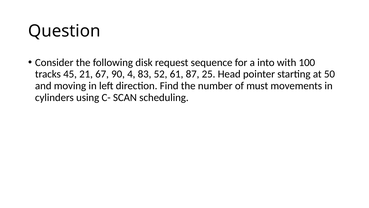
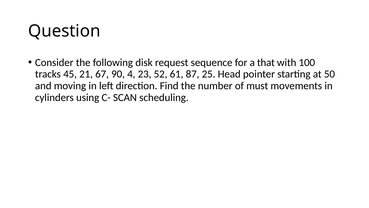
into: into -> that (266, 62)
83: 83 -> 23 (145, 74)
